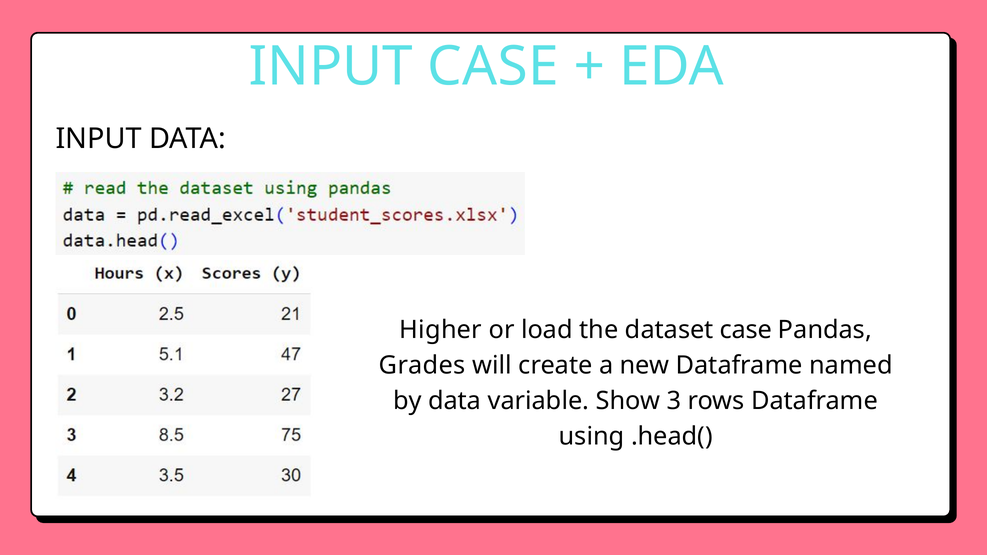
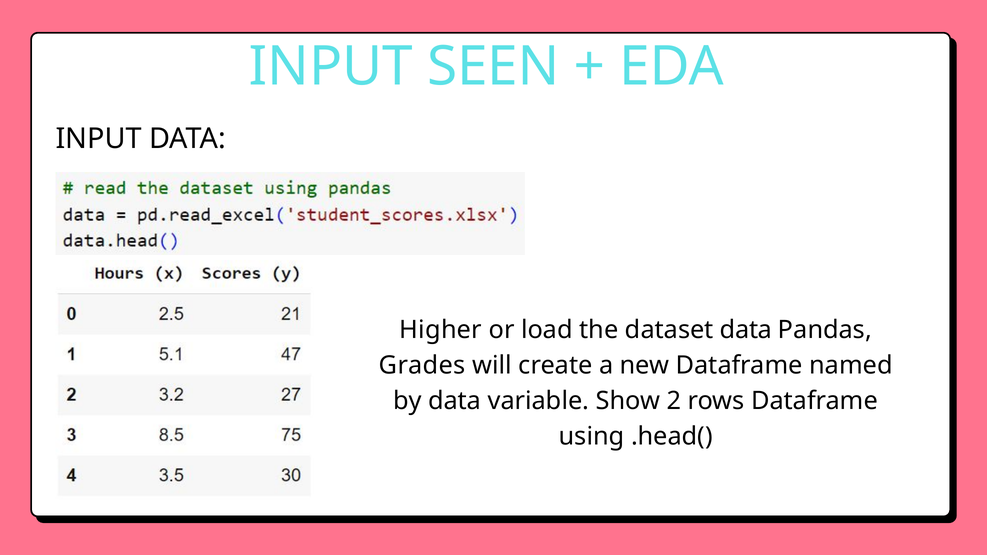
INPUT CASE: CASE -> SEEN (493, 67)
dataset case: case -> data (746, 330)
3: 3 -> 2 (674, 401)
